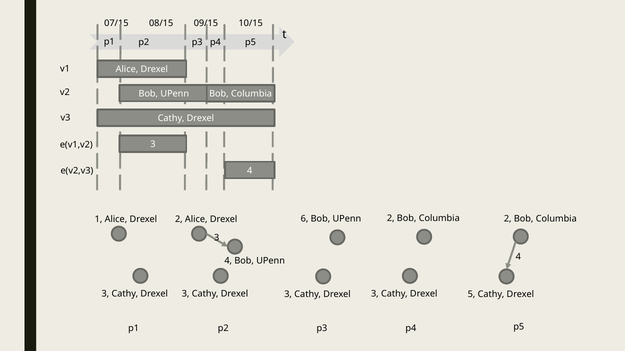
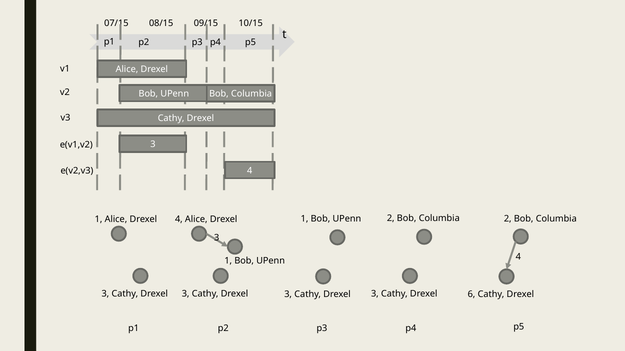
6: 6 -> 1 (305, 219)
2: 2 -> 4 (179, 219)
4: 4 -> 1 (228, 261)
5: 5 -> 6 (471, 295)
